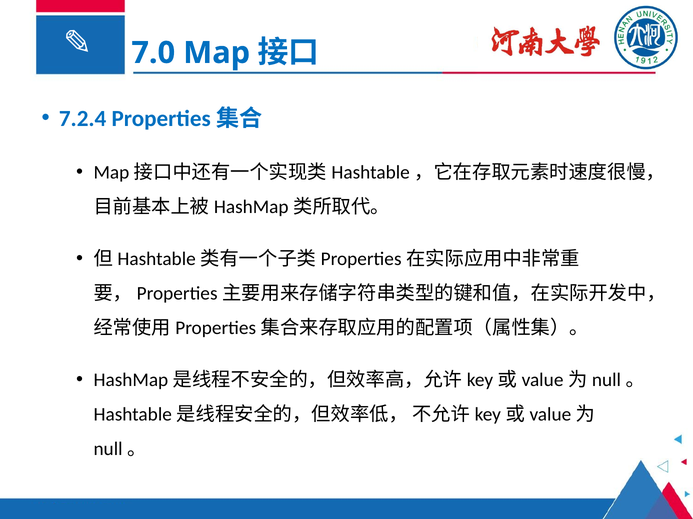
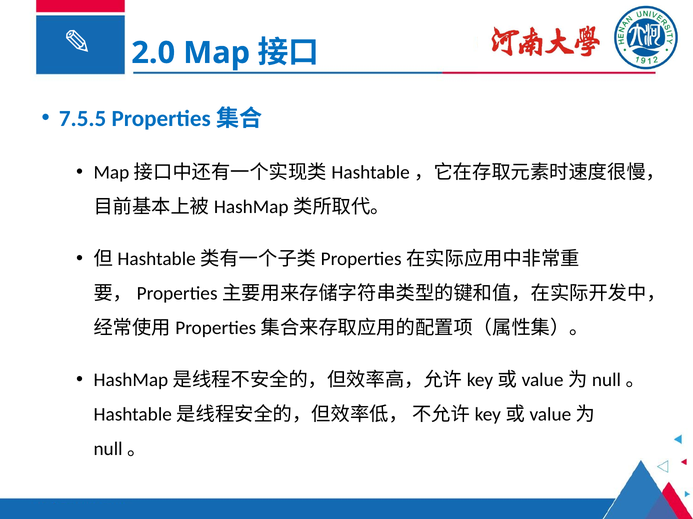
7.0: 7.0 -> 2.0 (153, 53)
7.2.4: 7.2.4 -> 7.5.5 (83, 119)
